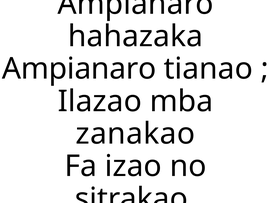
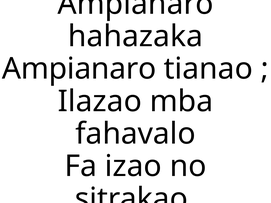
zanakao: zanakao -> fahavalo (136, 134)
